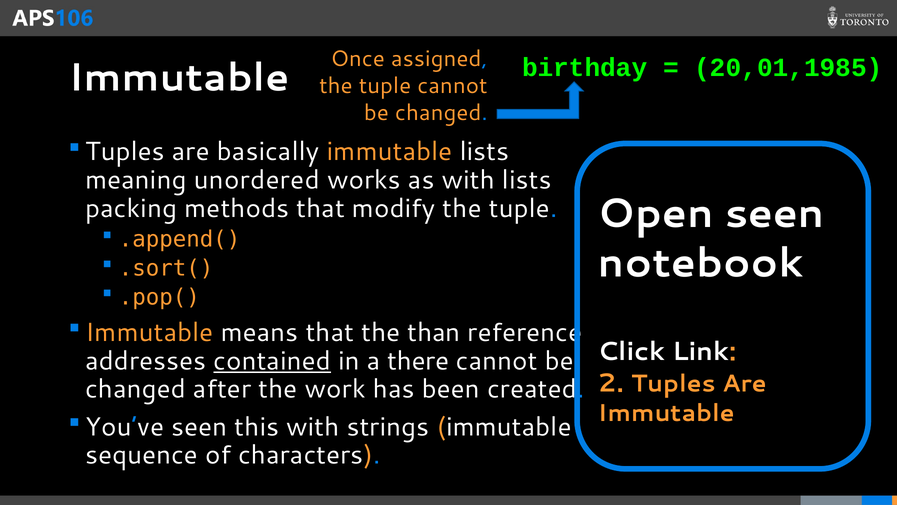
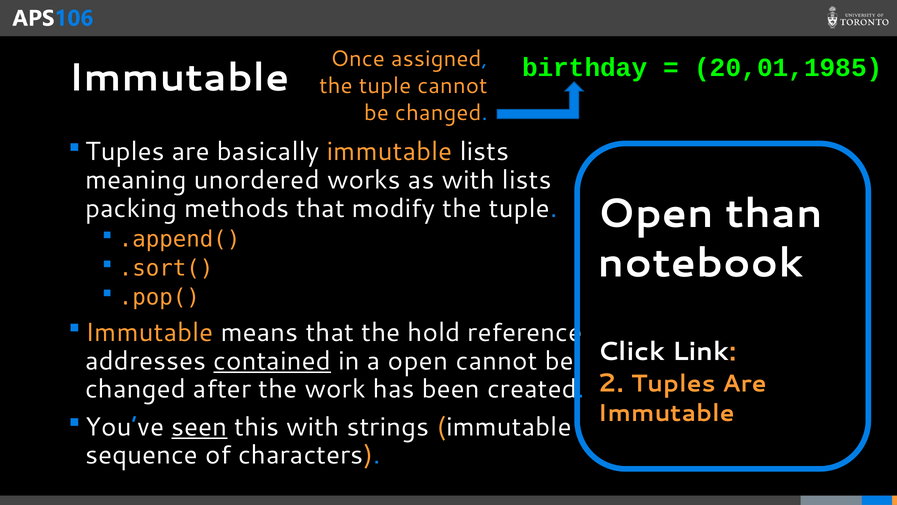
Open seen: seen -> than (774, 213)
than: than -> hold (434, 332)
a there: there -> open (418, 361)
seen underline: none -> present (199, 427)
